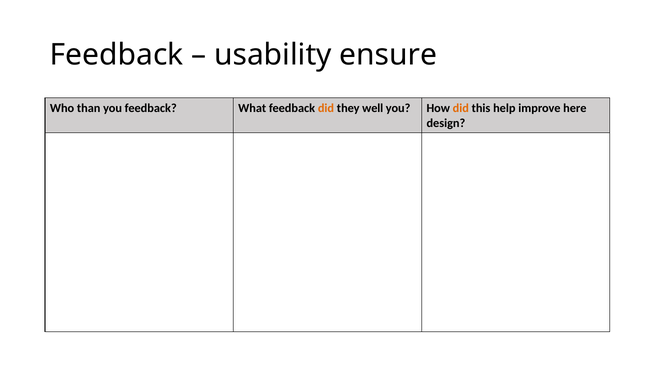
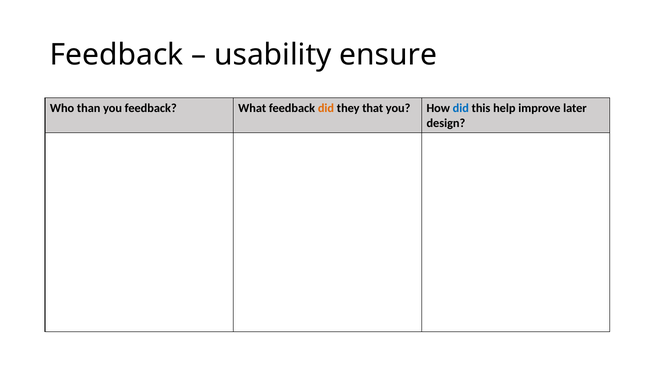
well: well -> that (373, 108)
did colour: orange -> blue (461, 108)
here: here -> later (575, 108)
